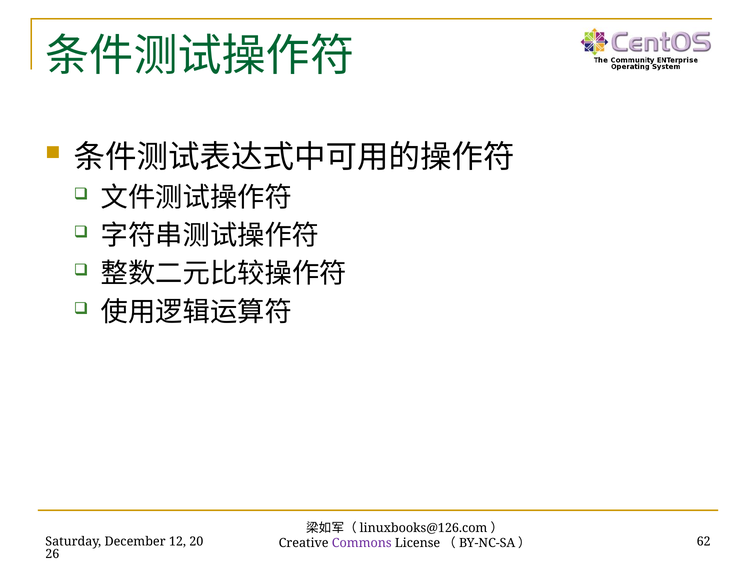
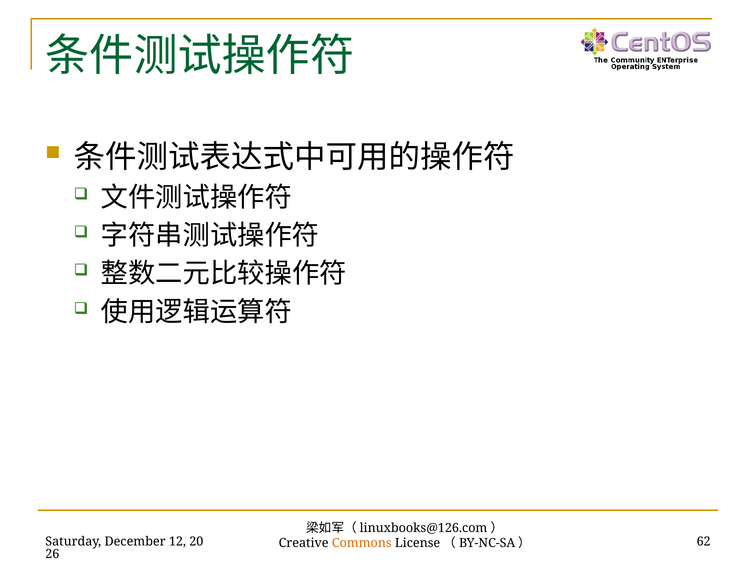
Commons colour: purple -> orange (362, 543)
